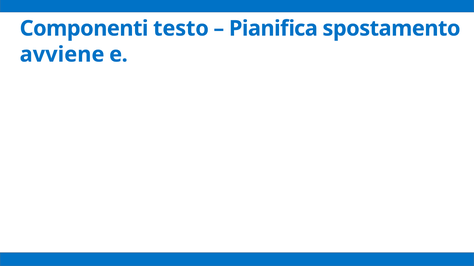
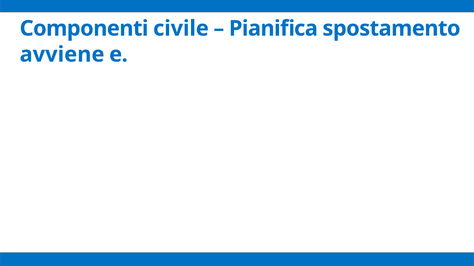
testo: testo -> civile (181, 29)
